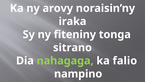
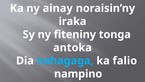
arovy: arovy -> ainay (58, 8)
sitrano: sitrano -> antoka (72, 47)
nahagaga colour: light green -> light blue (65, 60)
